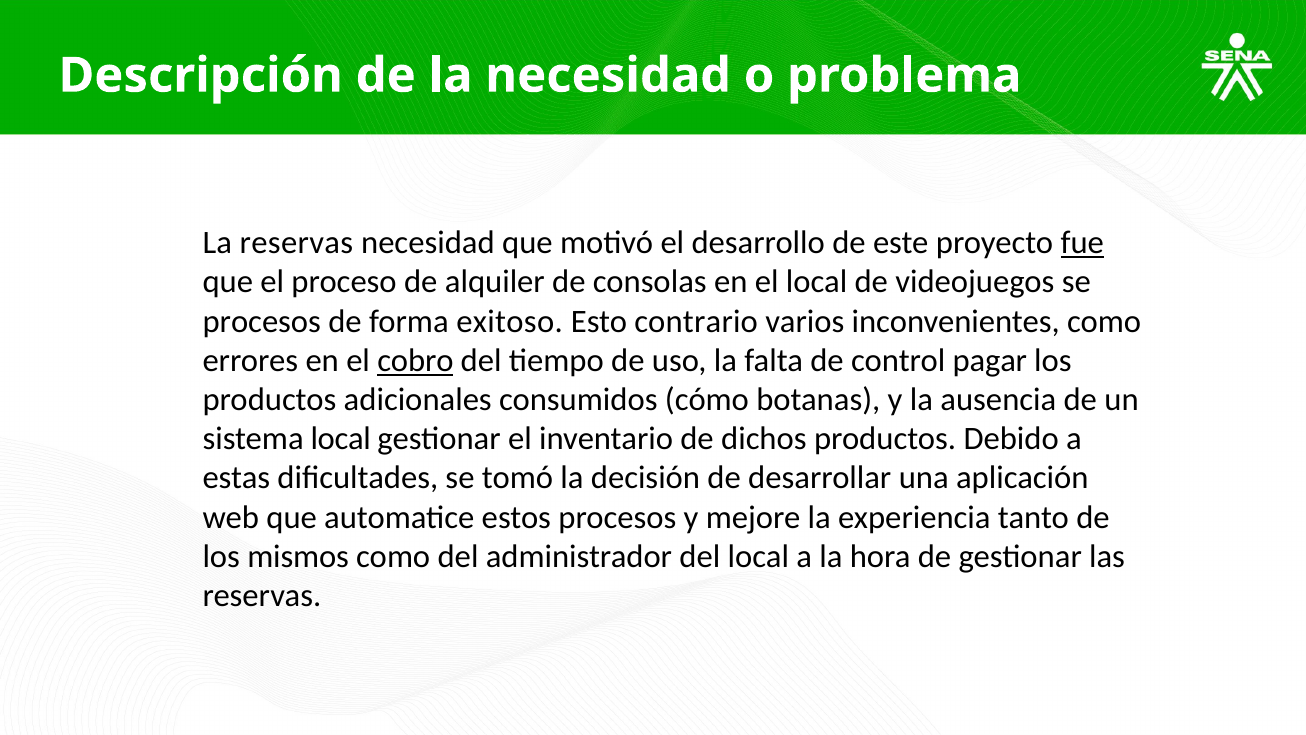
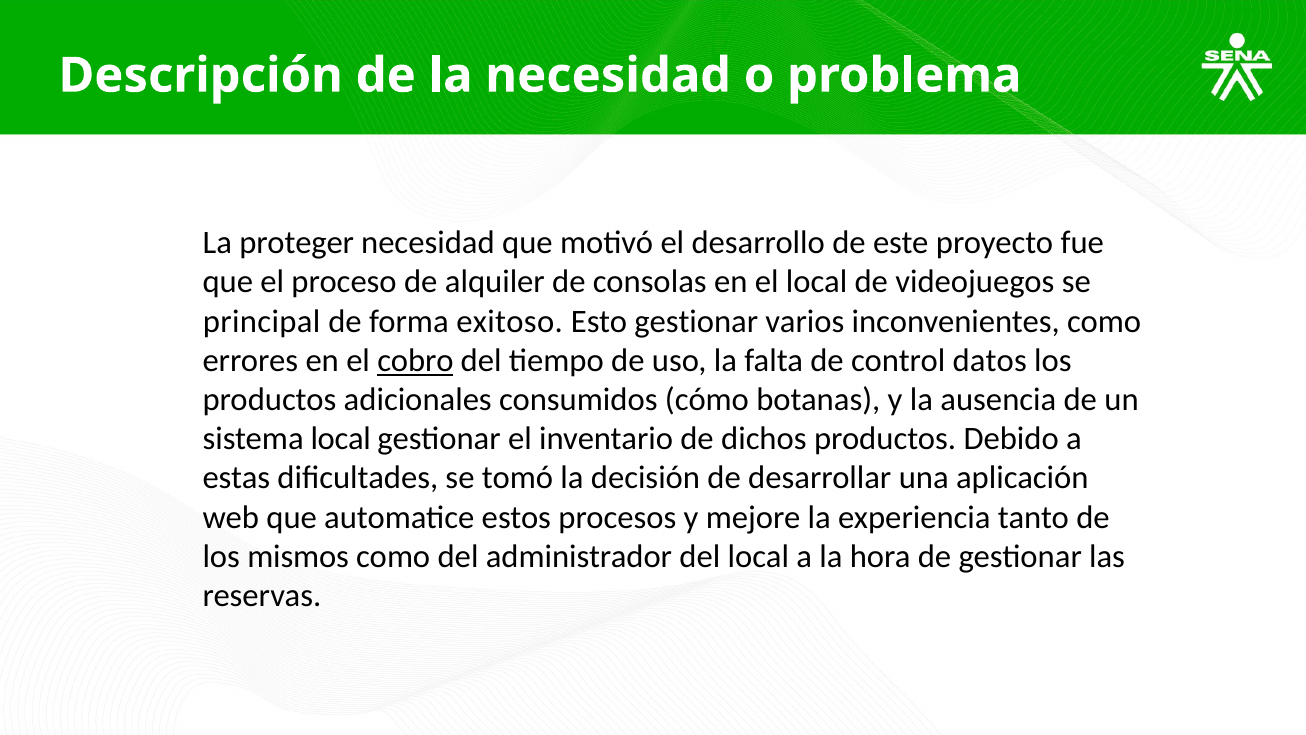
La reservas: reservas -> proteger (297, 243)
fue underline: present -> none (1082, 243)
procesos: procesos -> principal (262, 321)
Esto contrario: contrario -> gestionar (696, 321)
pagar: pagar -> datos (990, 360)
